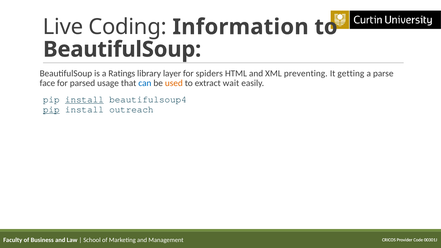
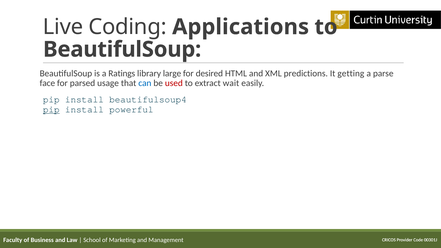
Information: Information -> Applications (241, 27)
layer: layer -> large (172, 73)
spiders: spiders -> desired (209, 73)
preventing: preventing -> predictions (306, 73)
used colour: orange -> red (174, 83)
install underline: present -> none (84, 100)
outreach: outreach -> powerful (131, 110)
